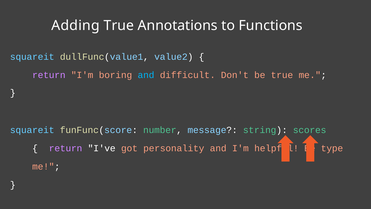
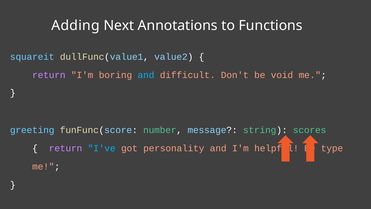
Adding True: True -> Next (119, 25)
be true: true -> void (282, 75)
squareit: squareit -> greeting (32, 130)
I've colour: white -> light blue (102, 148)
